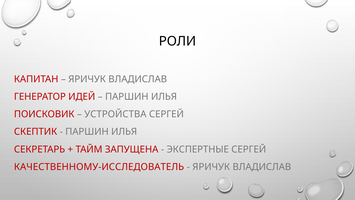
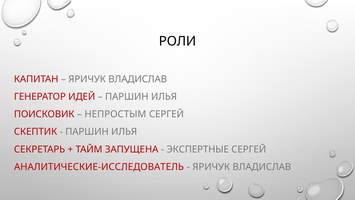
УСТРОЙСТВА: УСТРОЙСТВА -> НЕПРОСТЫМ (115, 114)
КАЧЕСТВЕННОМУ-ИССЛЕДОВАТЕЛЬ: КАЧЕСТВЕННОМУ-ИССЛЕДОВАТЕЛЬ -> АНАЛИТИЧЕСКИЕ-ИССЛЕДОВАТЕЛЬ (99, 167)
